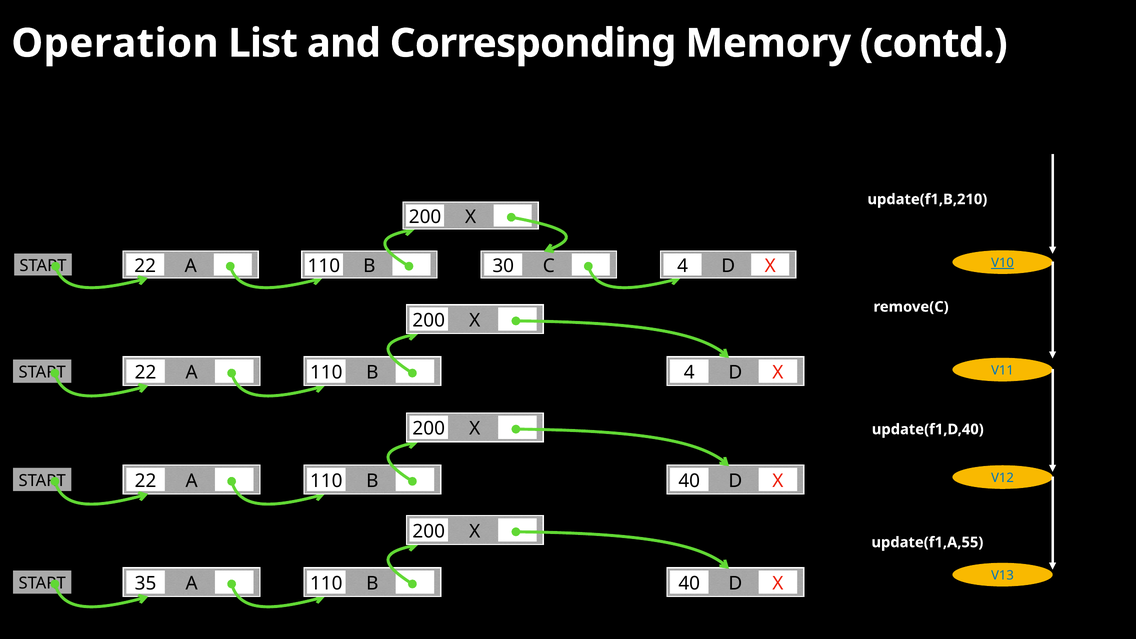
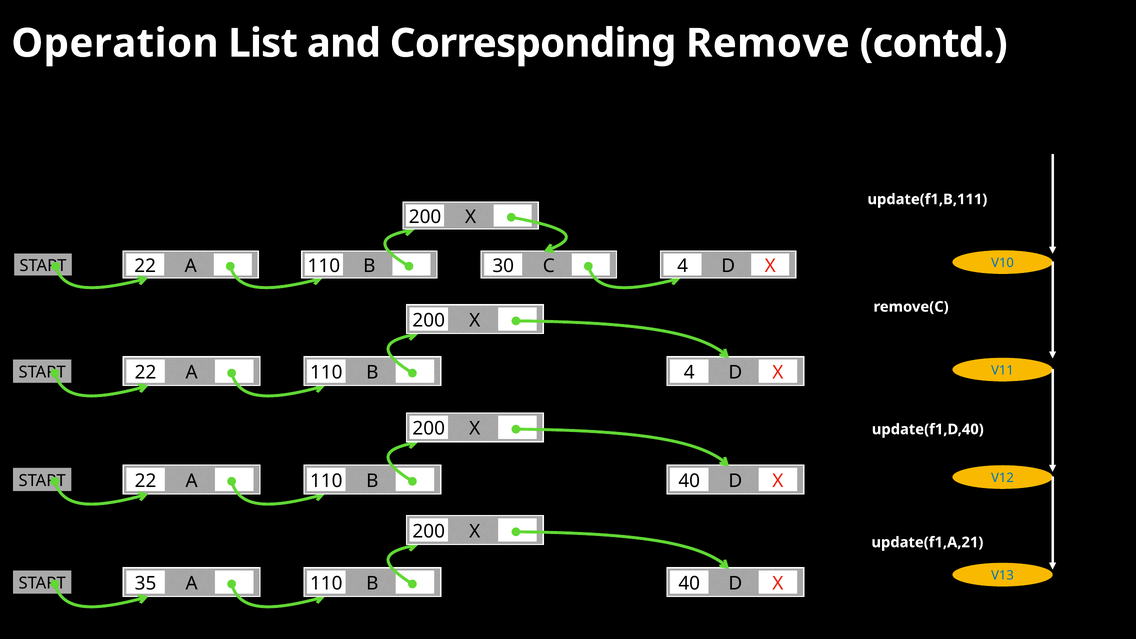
Memory: Memory -> Remove (768, 43)
update(f1,B,210: update(f1,B,210 -> update(f1,B,111 (927, 199)
V10 underline: present -> none (1003, 263)
update(f1,A,55: update(f1,A,55 -> update(f1,A,21 (927, 542)
